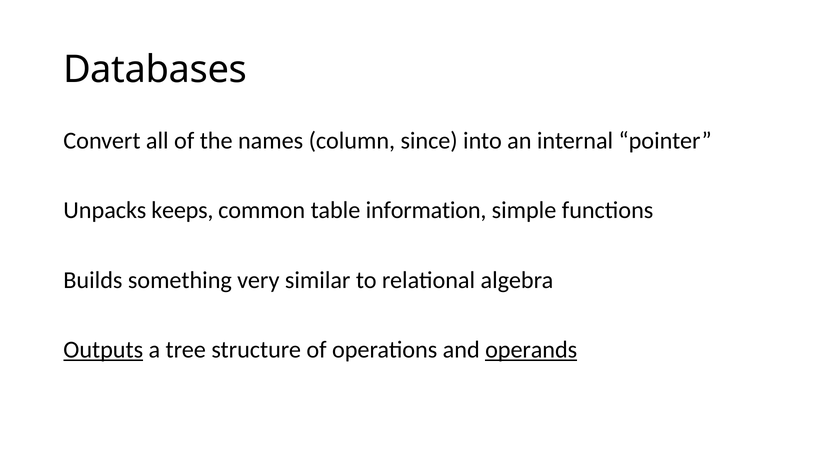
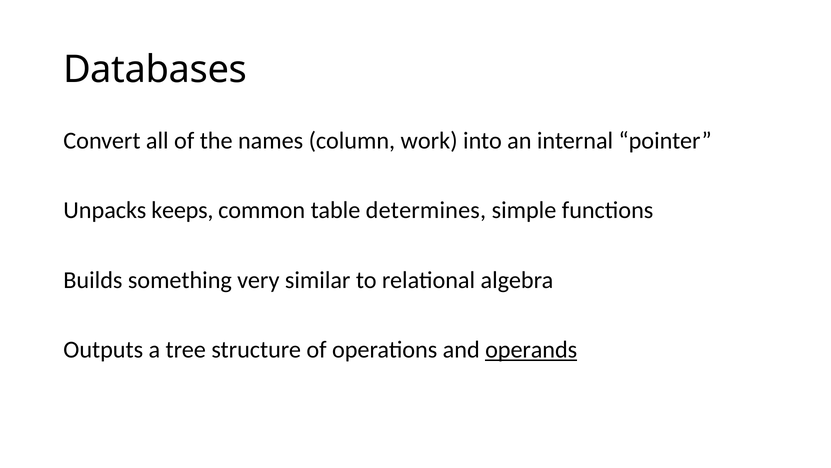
since: since -> work (429, 140)
information: information -> determines (426, 210)
Outputs underline: present -> none (103, 350)
